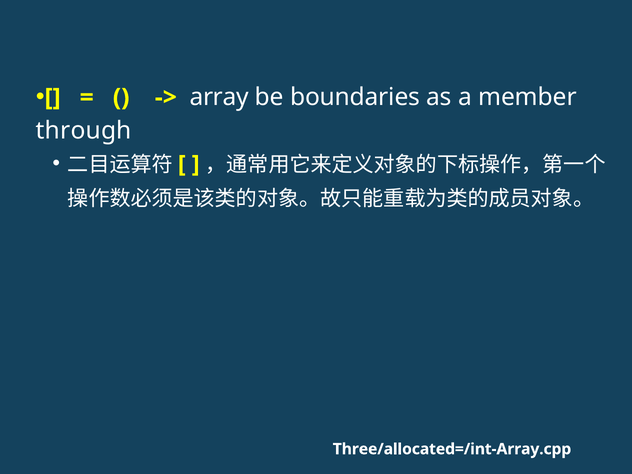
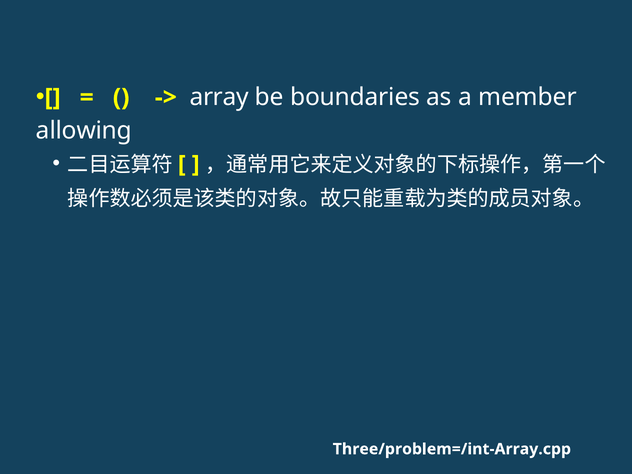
through: through -> allowing (84, 131)
Three/allocated=/int-Array.cpp: Three/allocated=/int-Array.cpp -> Three/problem=/int-Array.cpp (452, 449)
